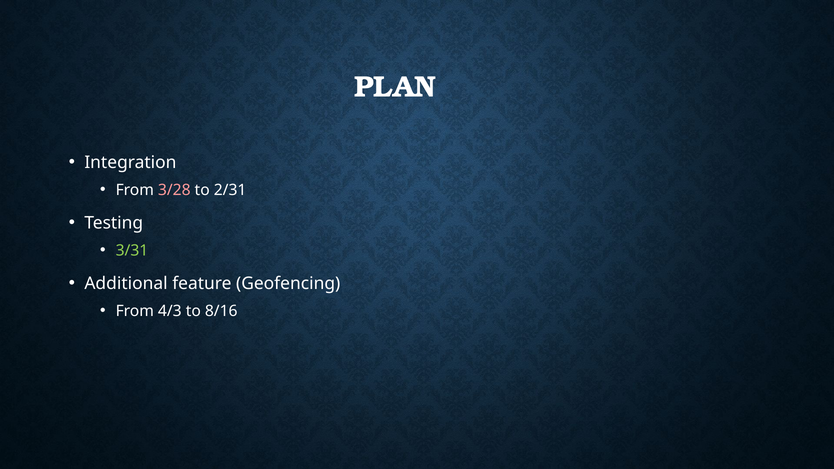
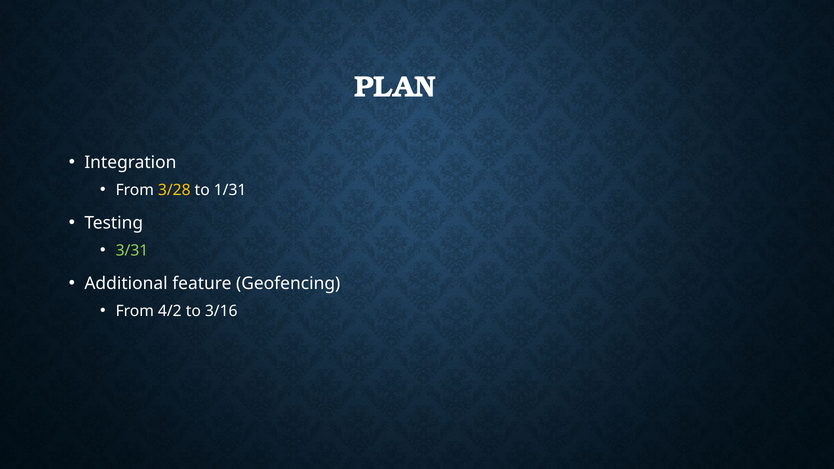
3/28 colour: pink -> yellow (174, 190)
2/31: 2/31 -> 1/31 (230, 190)
4/3: 4/3 -> 4/2 (170, 311)
8/16: 8/16 -> 3/16 (221, 311)
